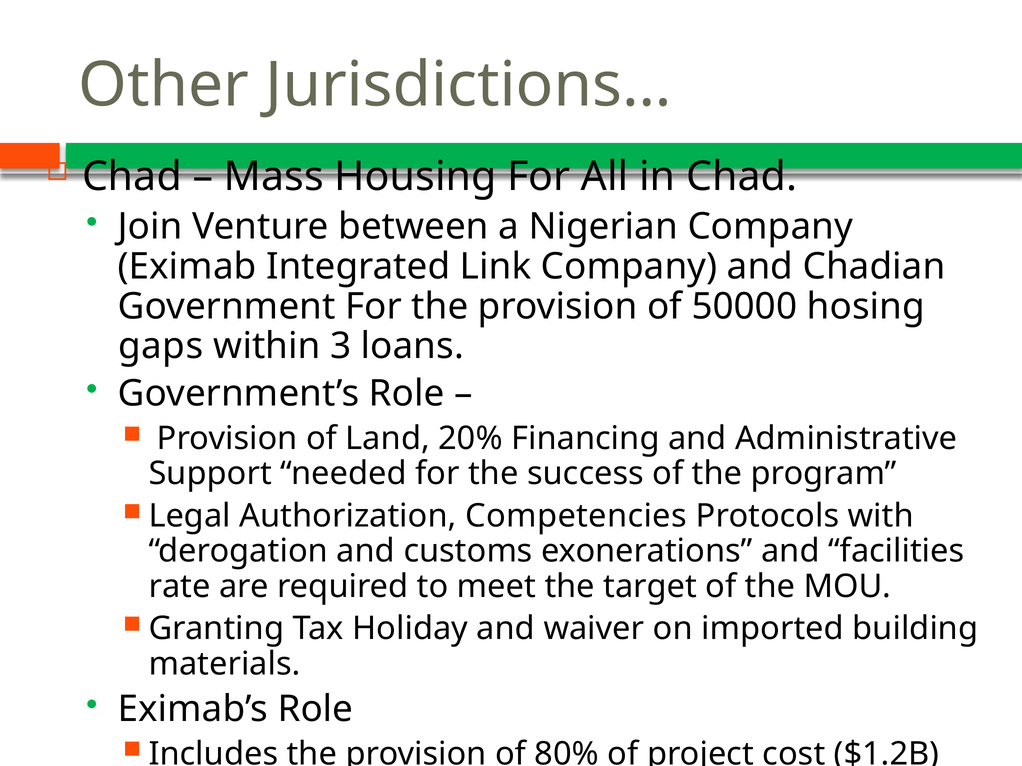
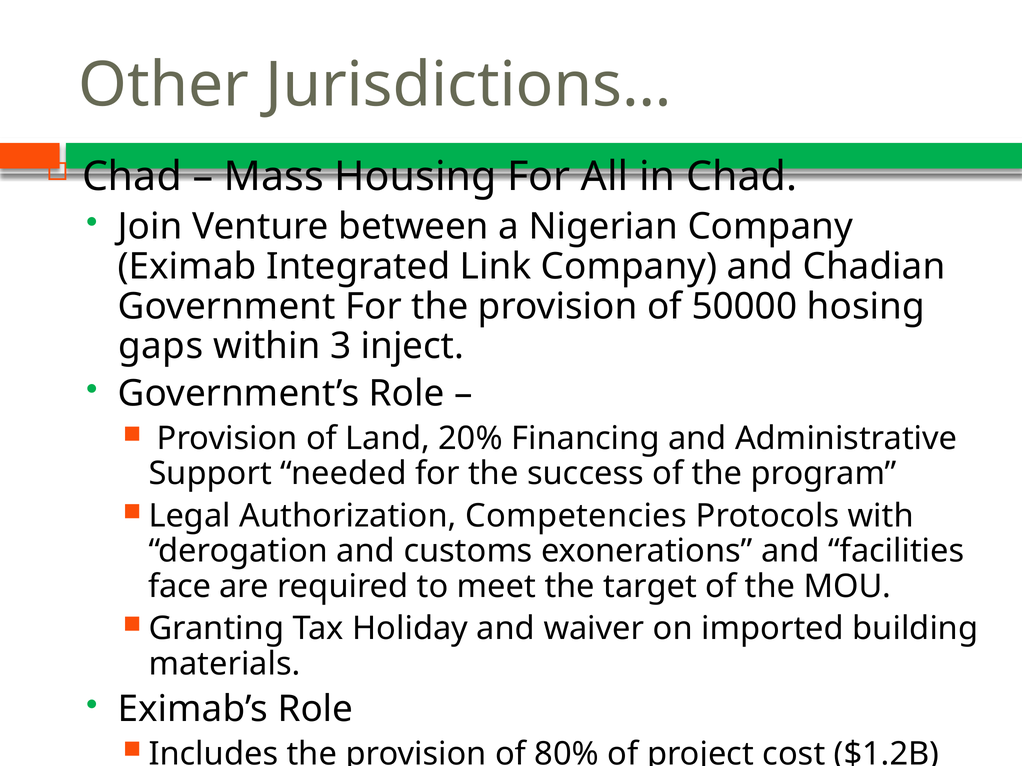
loans: loans -> inject (412, 346)
rate: rate -> face (180, 587)
